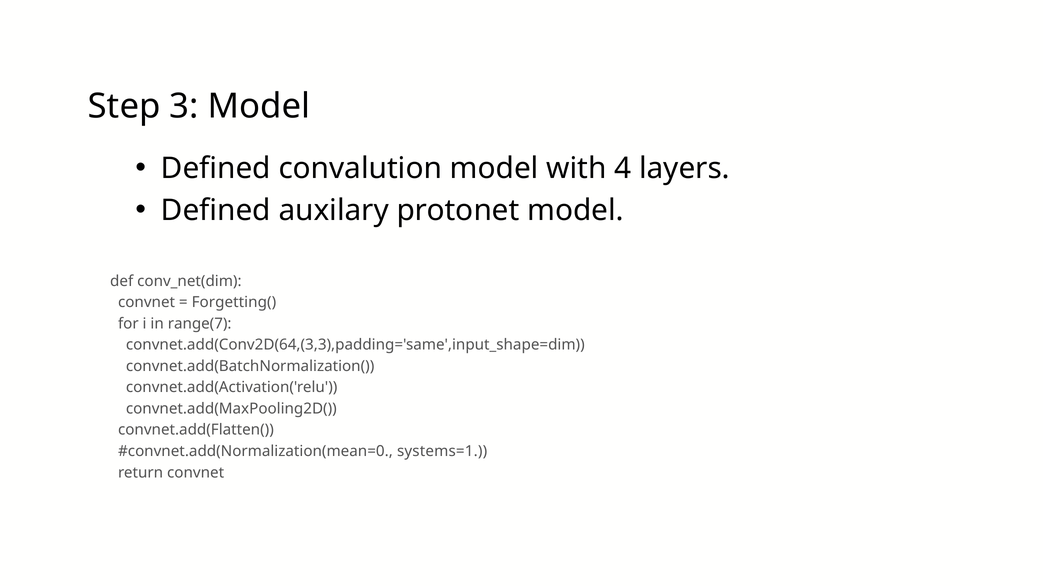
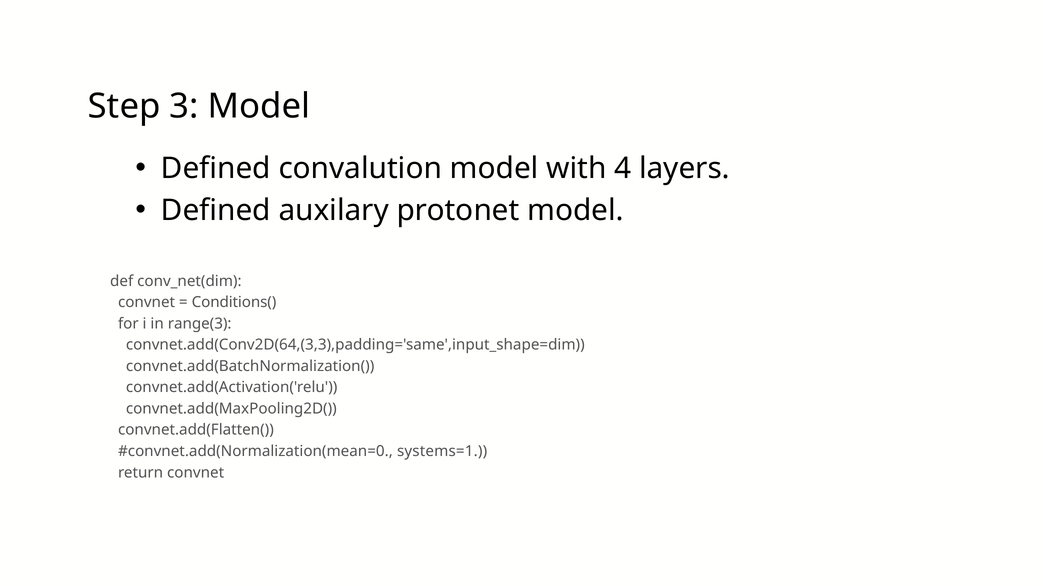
Forgetting(: Forgetting( -> Conditions( (234, 303)
range(7: range(7 -> range(3 (200, 324)
